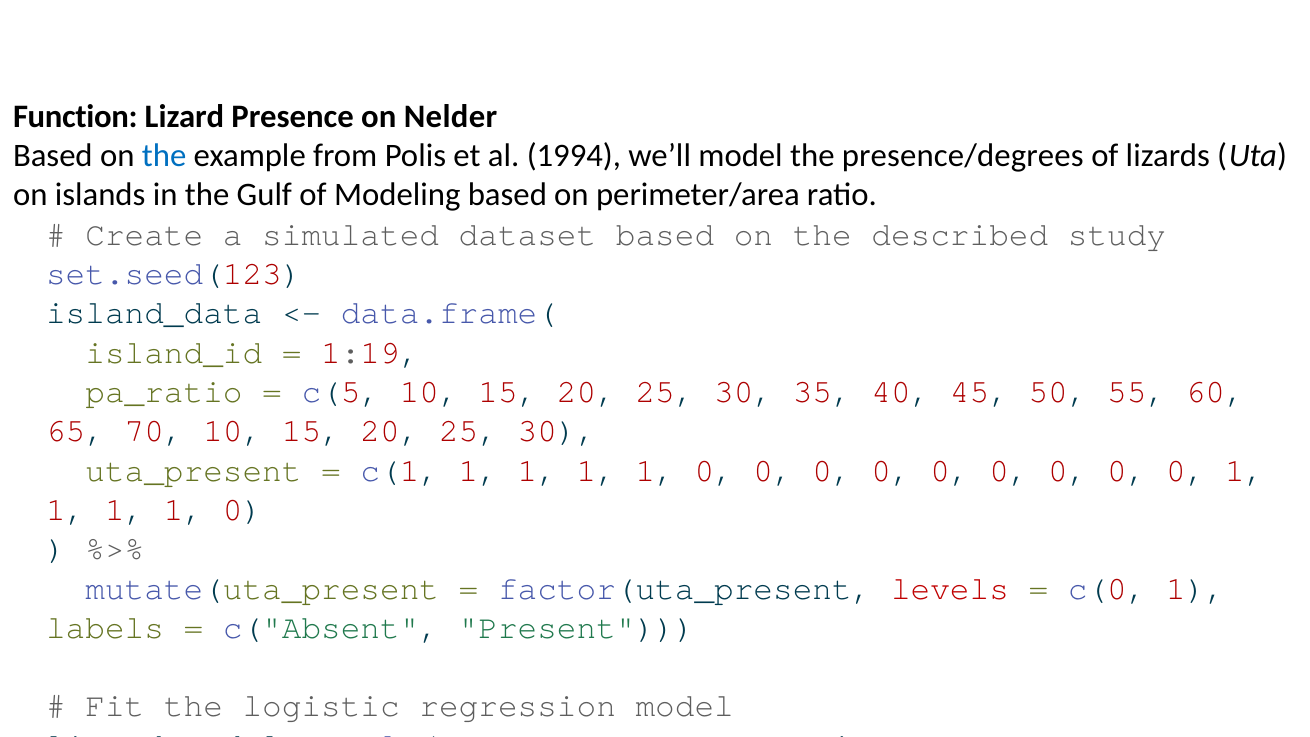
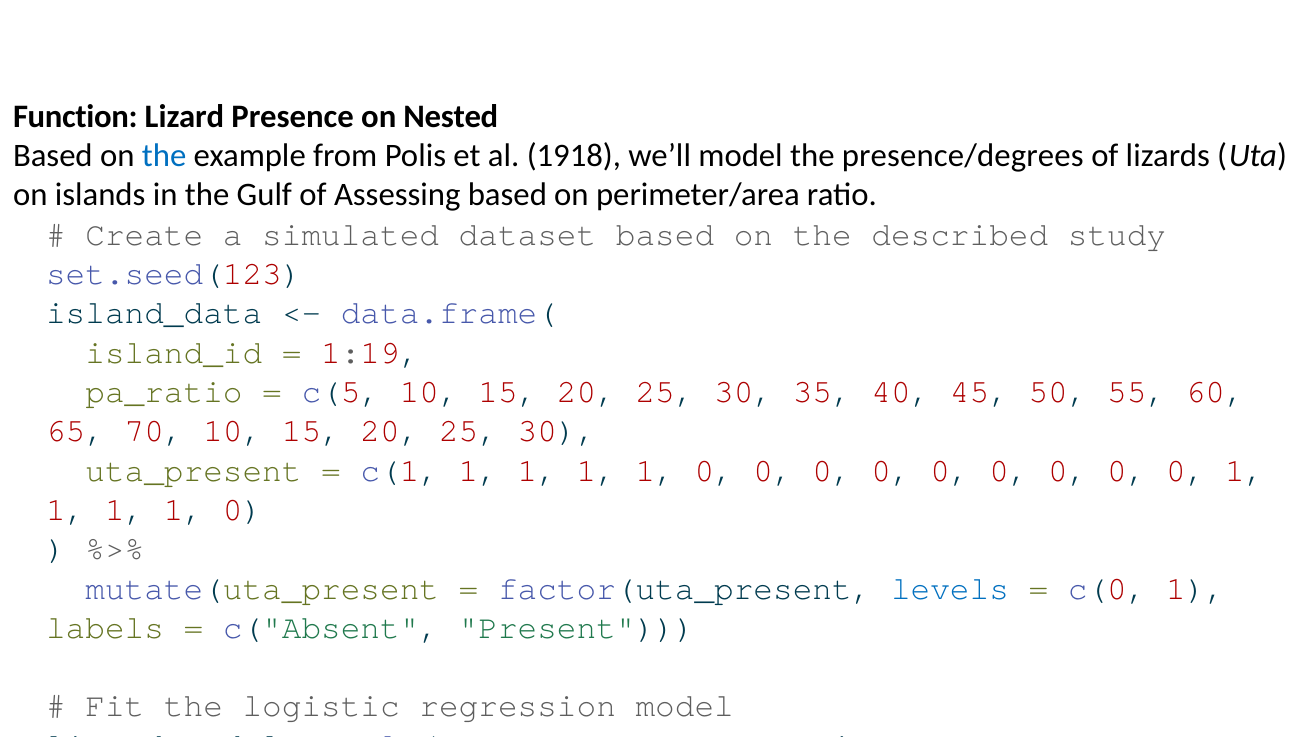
Nelder: Nelder -> Nested (451, 117)
1994: 1994 -> 1918 (574, 156)
Modeling: Modeling -> Assessing (397, 195)
levels colour: red -> blue (950, 588)
